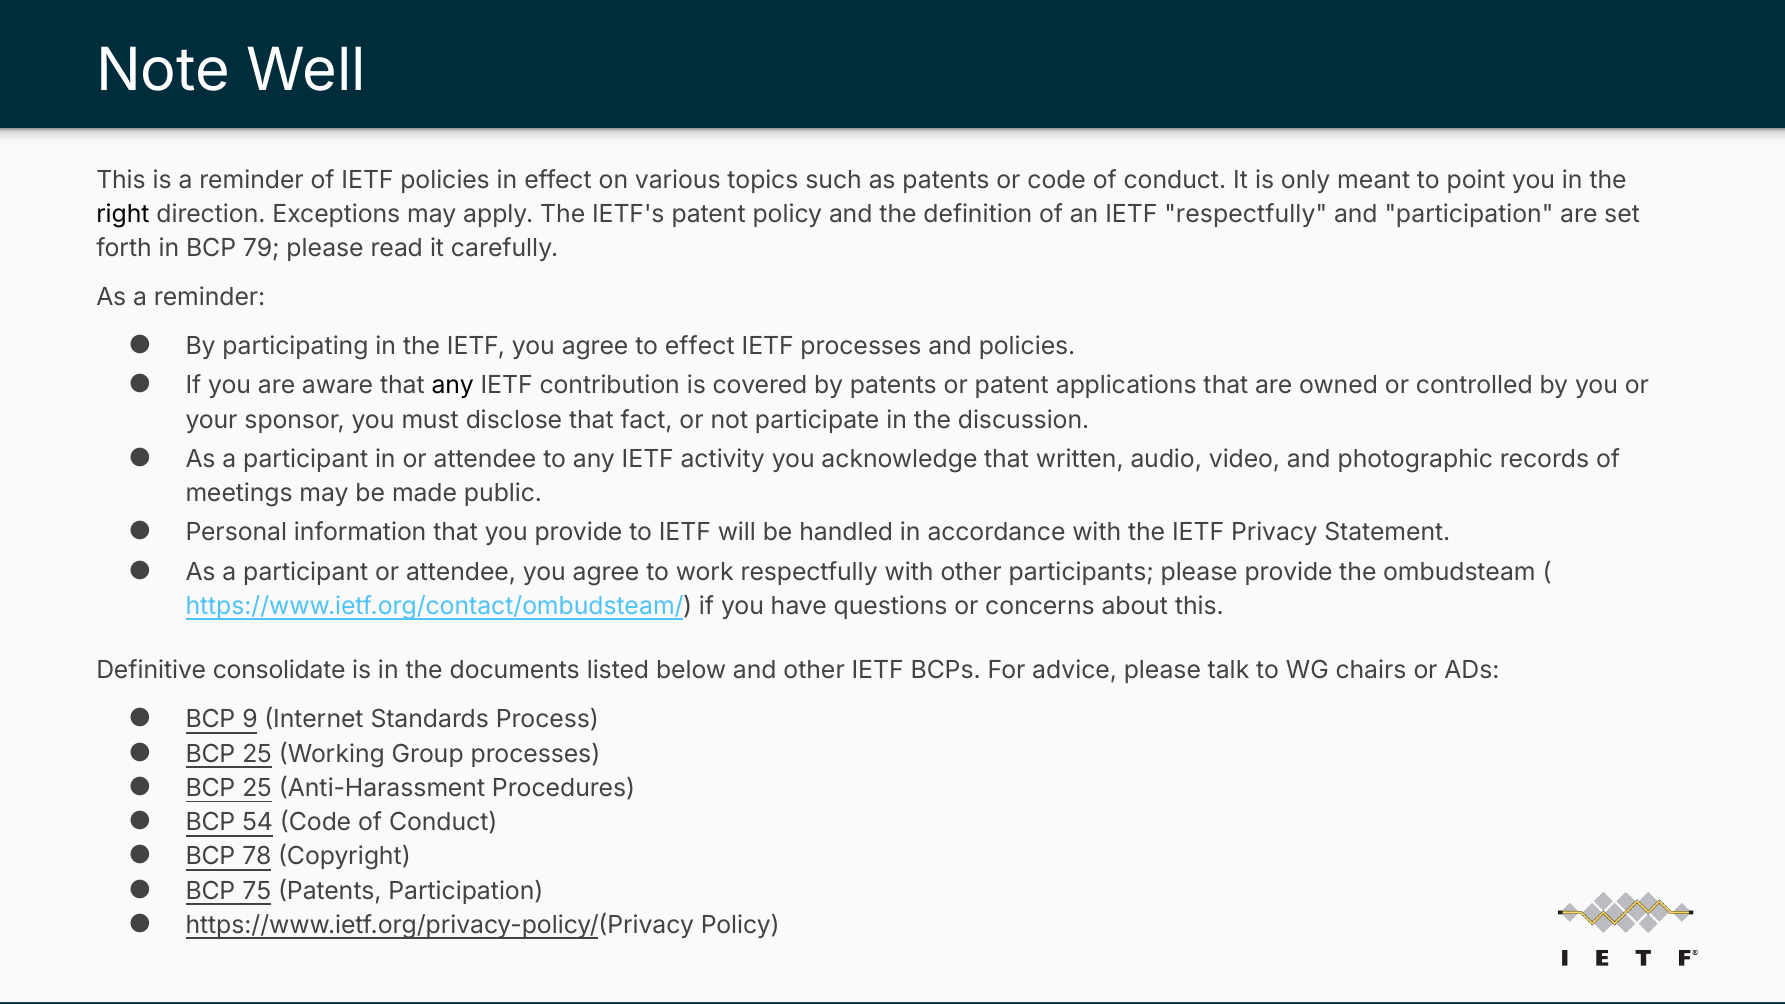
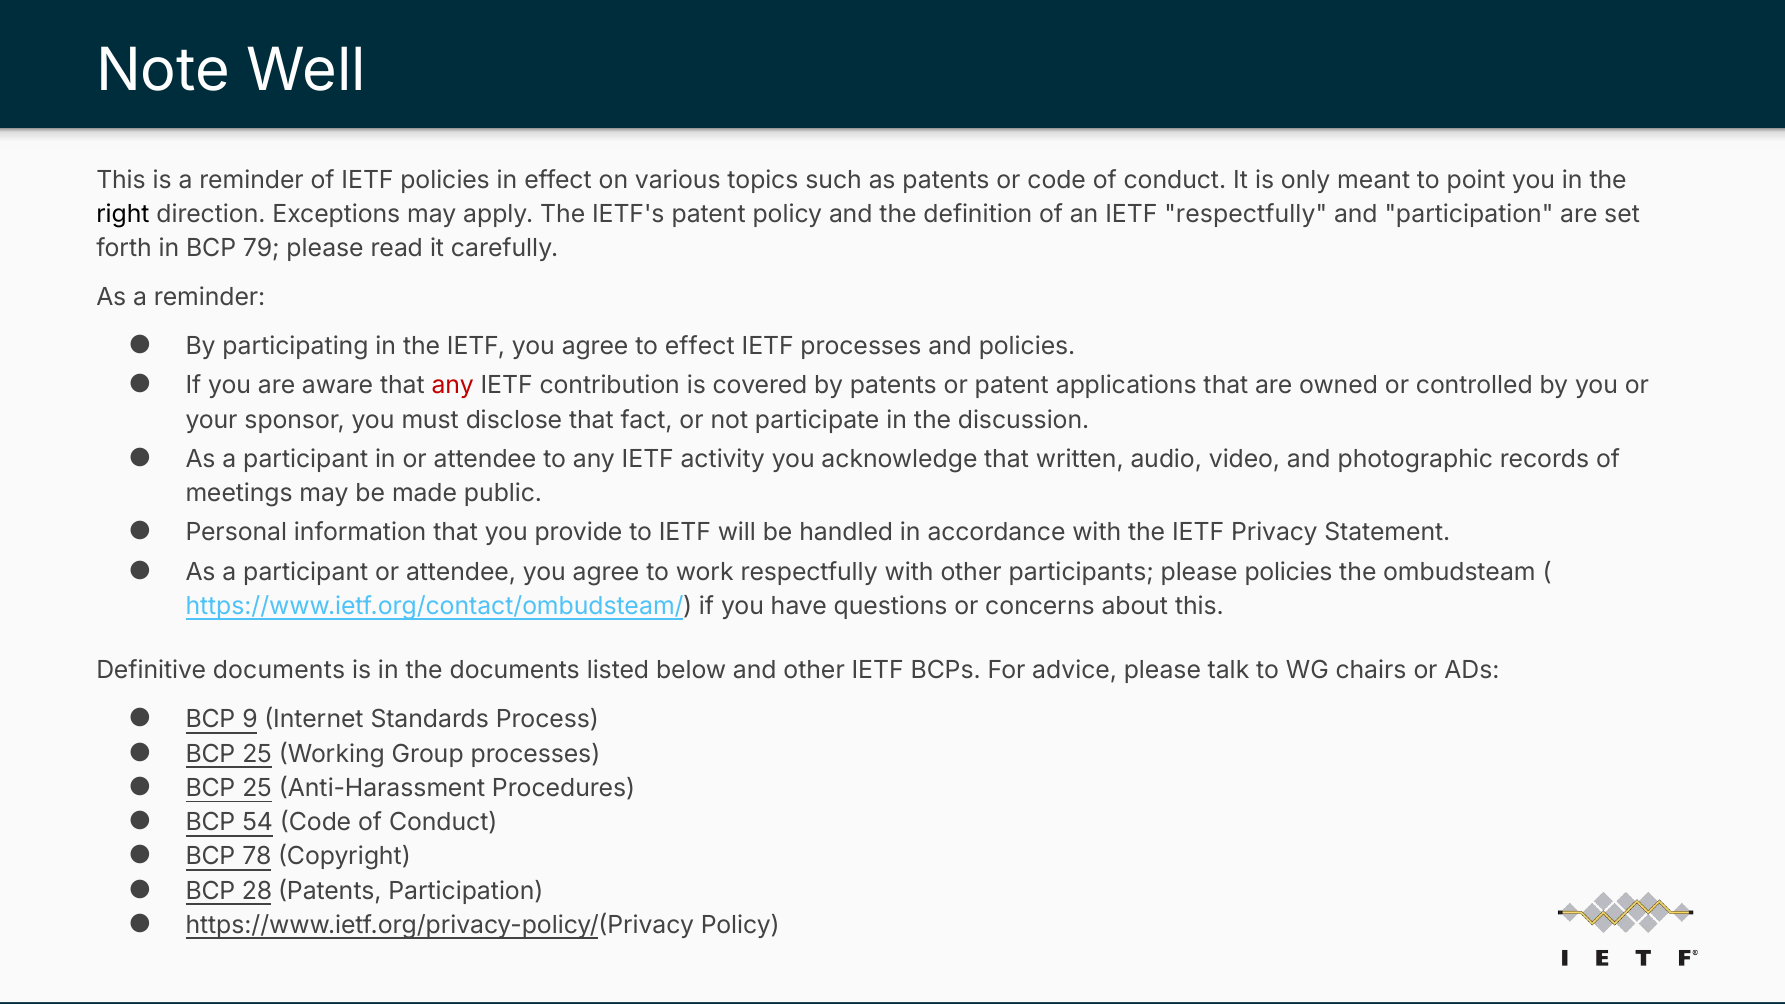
any colour: black -> red (453, 386)
please provide: provide -> policies (1289, 572)
Definitive consolidate: consolidate -> documents (279, 671)
75: 75 -> 28 (257, 891)
